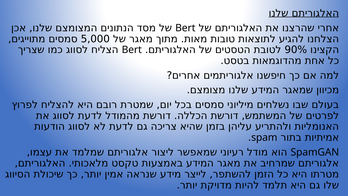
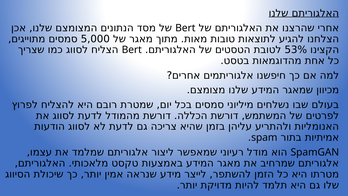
90%: 90% -> 53% (296, 50)
